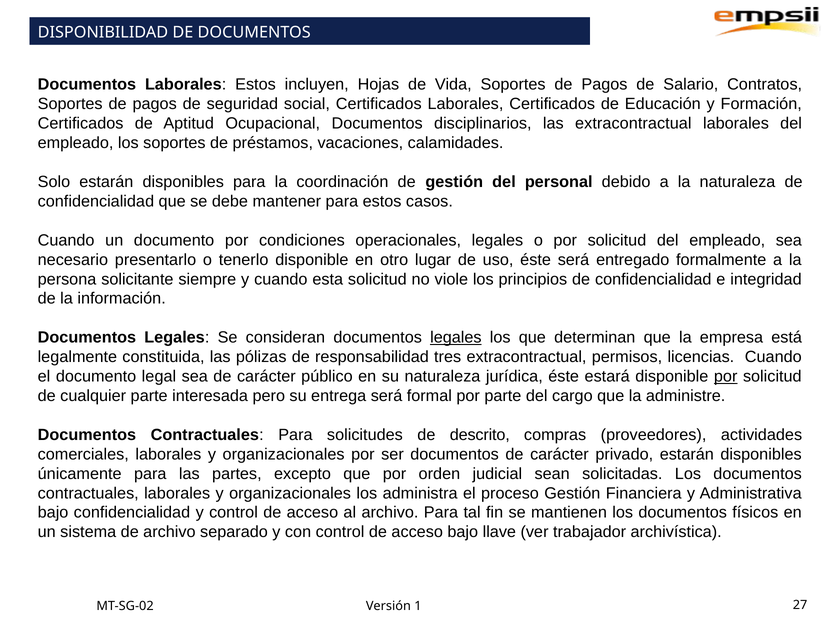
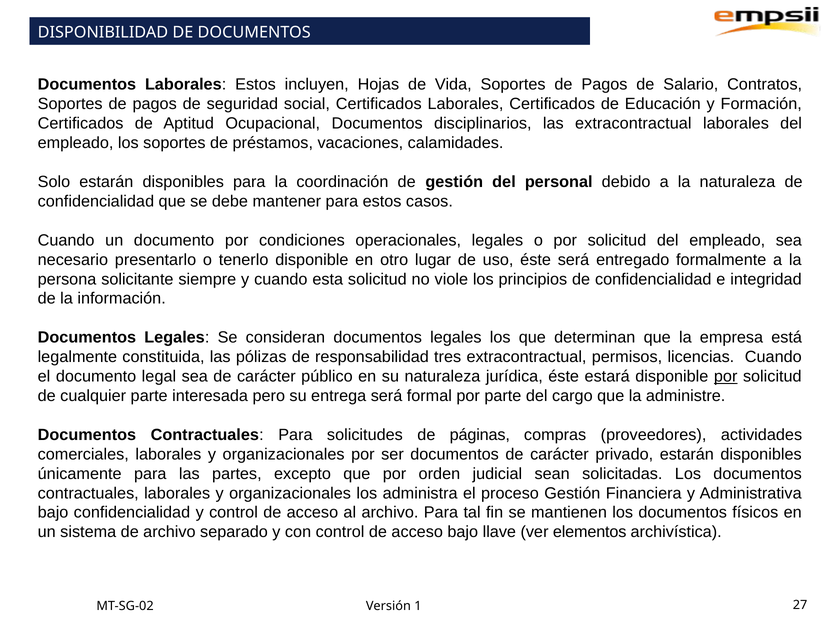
legales underline: present -> none (456, 338)
descrito: descrito -> páginas (480, 435)
trabajador: trabajador -> elementos (590, 533)
